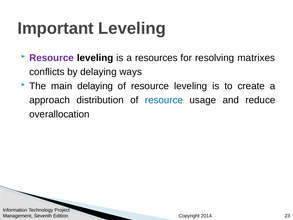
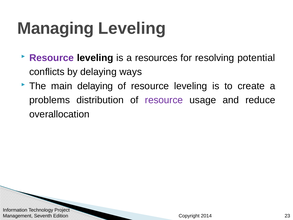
Important: Important -> Managing (56, 28)
matrixes: matrixes -> potential (256, 58)
approach: approach -> problems (50, 100)
resource colour: blue -> purple (164, 100)
